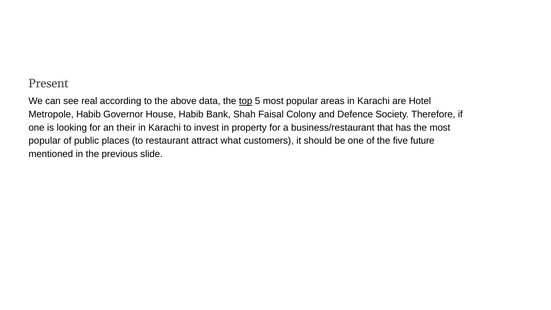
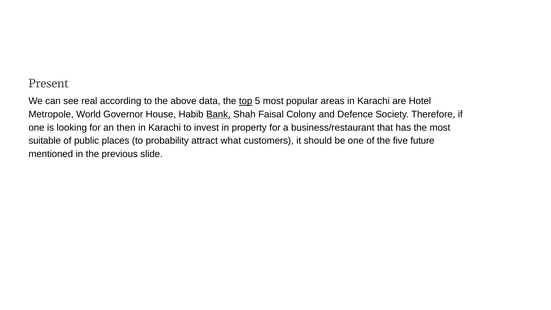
Metropole Habib: Habib -> World (89, 114)
Bank underline: none -> present (218, 114)
their: their -> then (126, 128)
popular: popular -> suitable (45, 141)
restaurant: restaurant -> probability (167, 141)
